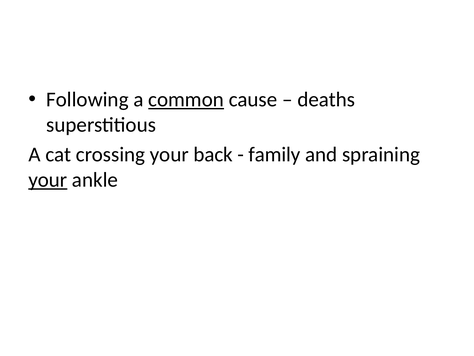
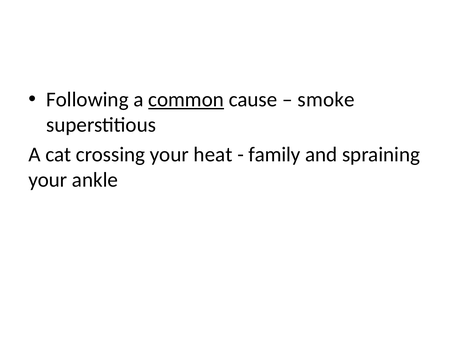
deaths: deaths -> smoke (326, 99)
back: back -> heat (213, 154)
your underline: present -> none (48, 180)
